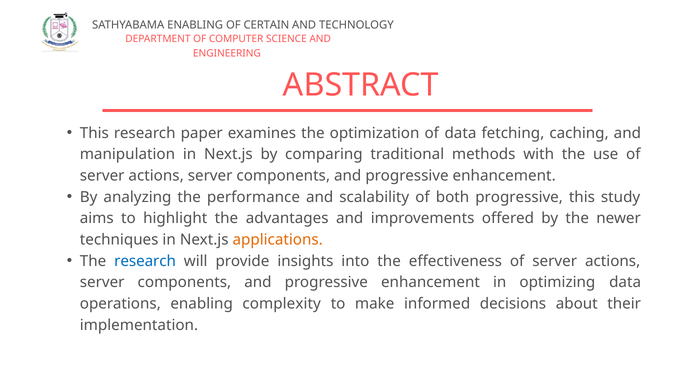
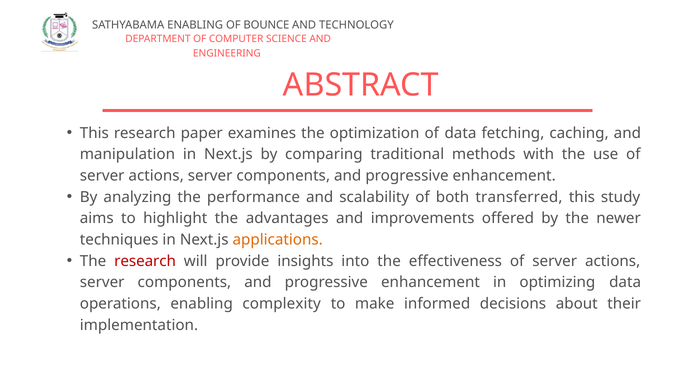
CERTAIN: CERTAIN -> BOUNCE (266, 25)
both progressive: progressive -> transferred (519, 197)
research colour: blue -> red (145, 261)
